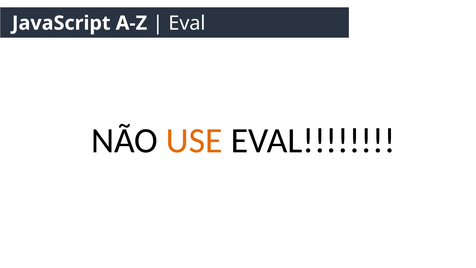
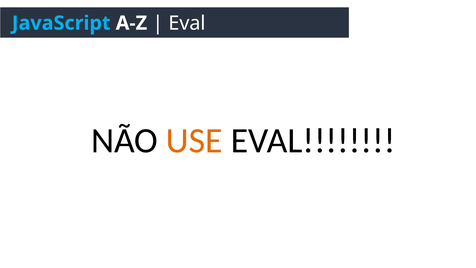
JavaScript colour: white -> light blue (61, 23)
